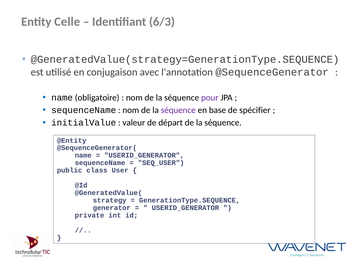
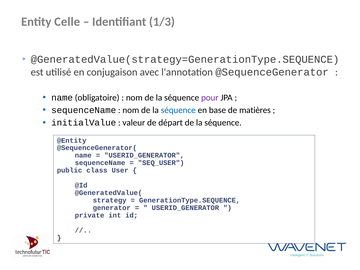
6/3: 6/3 -> 1/3 (162, 22)
séquence colour: purple -> blue (178, 110)
spécifier: spécifier -> matières (255, 110)
